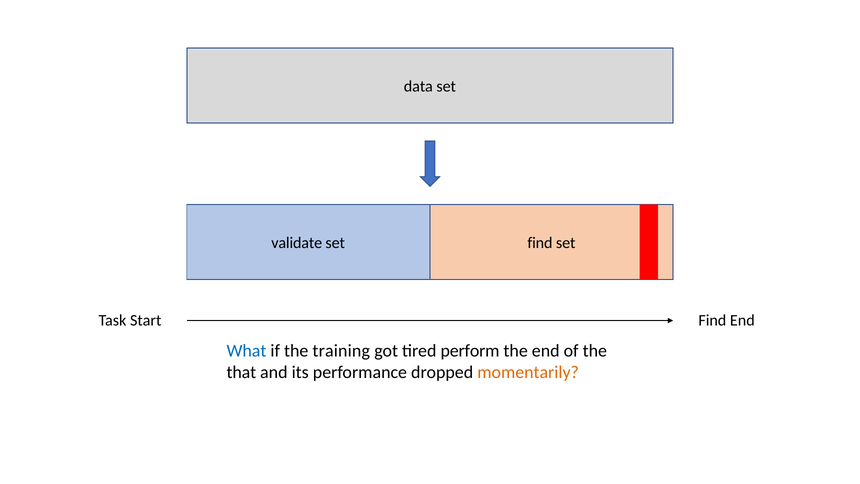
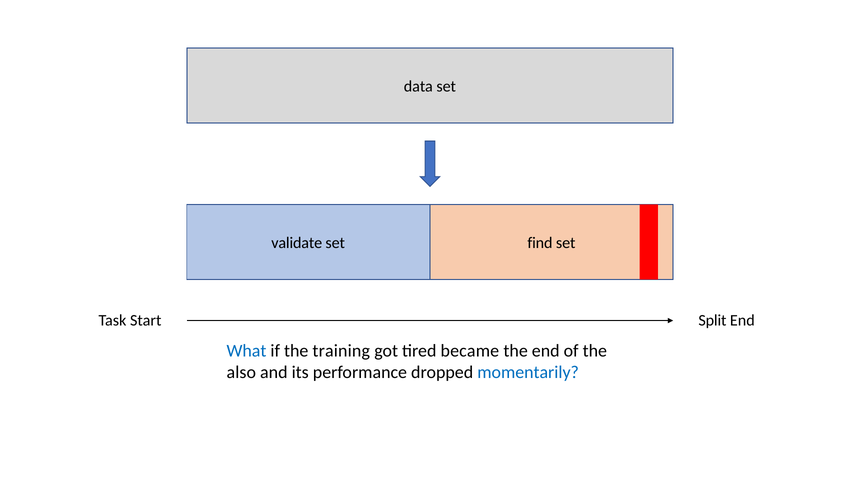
Start Find: Find -> Split (712, 320)
perform: perform -> became (470, 350)
that: that -> also (241, 372)
momentarily colour: orange -> blue (528, 372)
